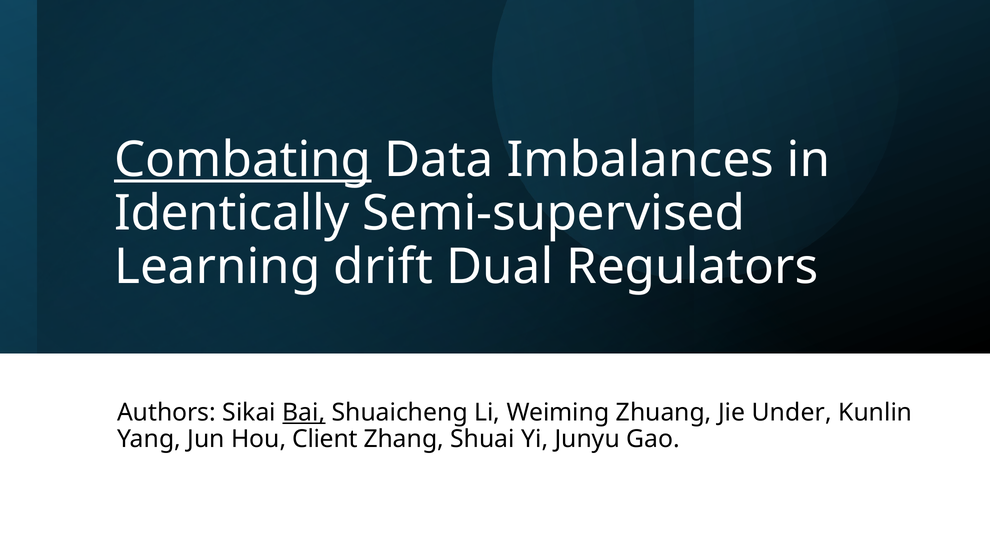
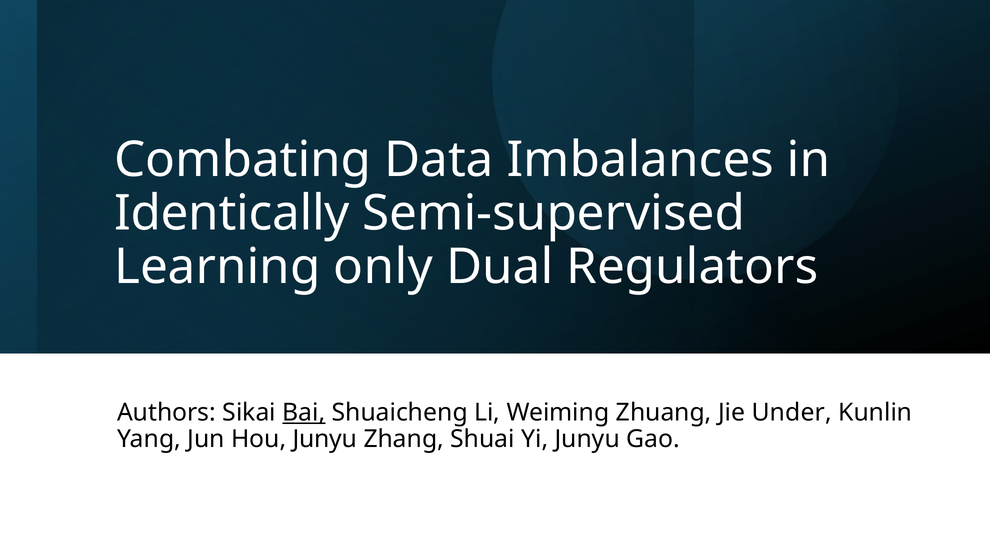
Combating underline: present -> none (243, 160)
drift: drift -> only (383, 267)
Hou Client: Client -> Junyu (325, 439)
